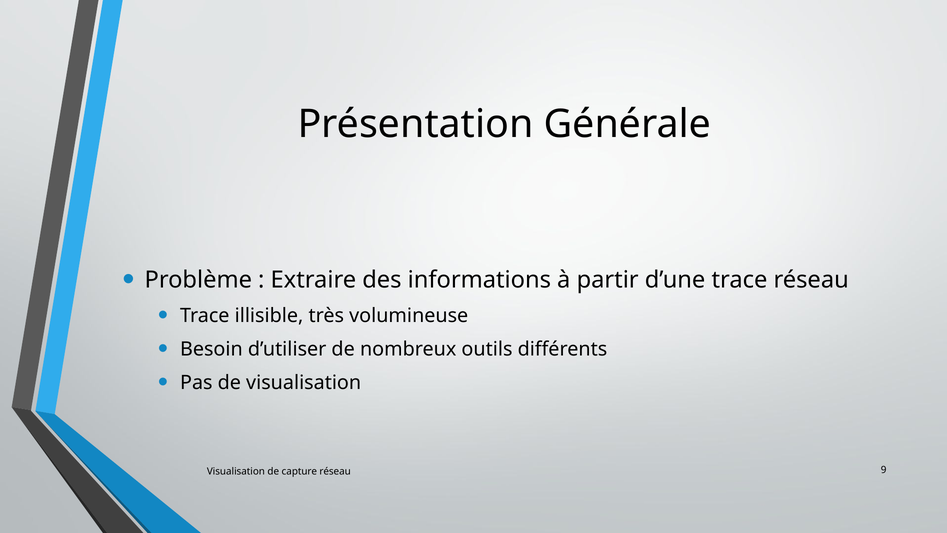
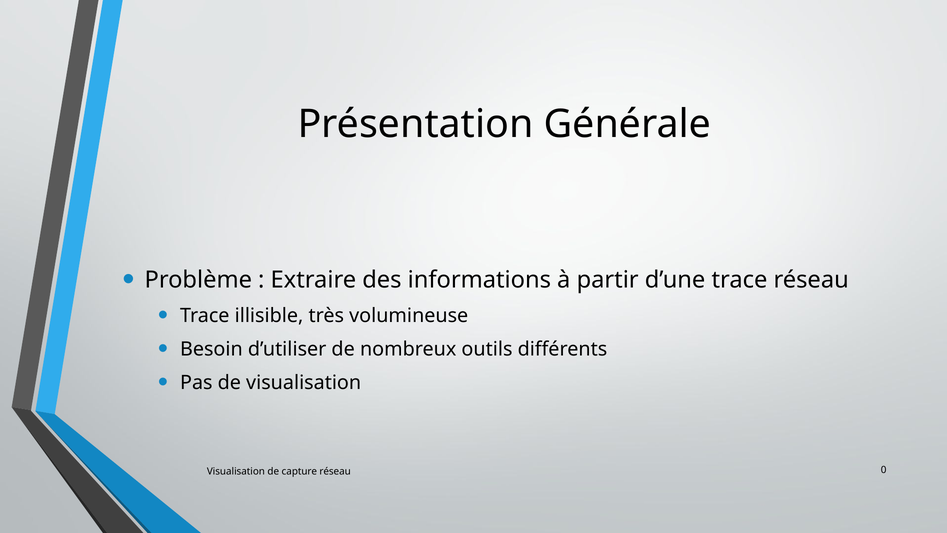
9: 9 -> 0 (884, 470)
